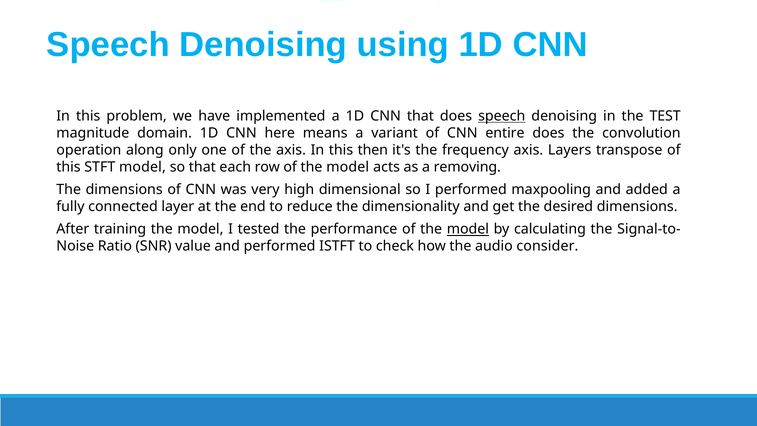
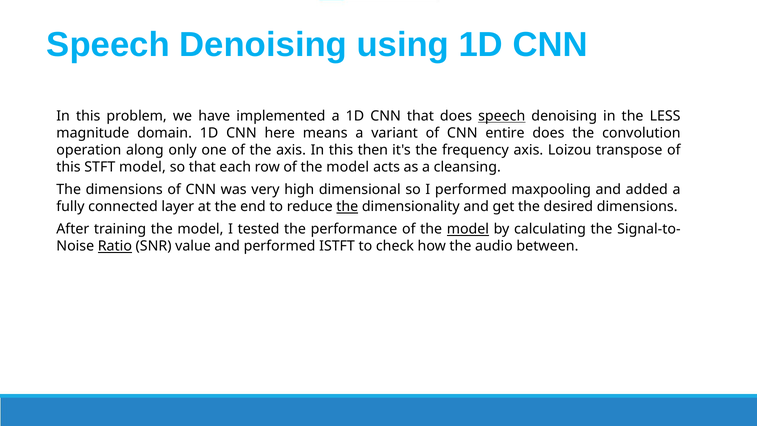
TEST: TEST -> LESS (665, 116)
Layers: Layers -> Loizou (570, 150)
removing: removing -> cleansing (467, 167)
the underline: none -> present (347, 207)
Ratio underline: none -> present (115, 246)
consider: consider -> between (547, 246)
